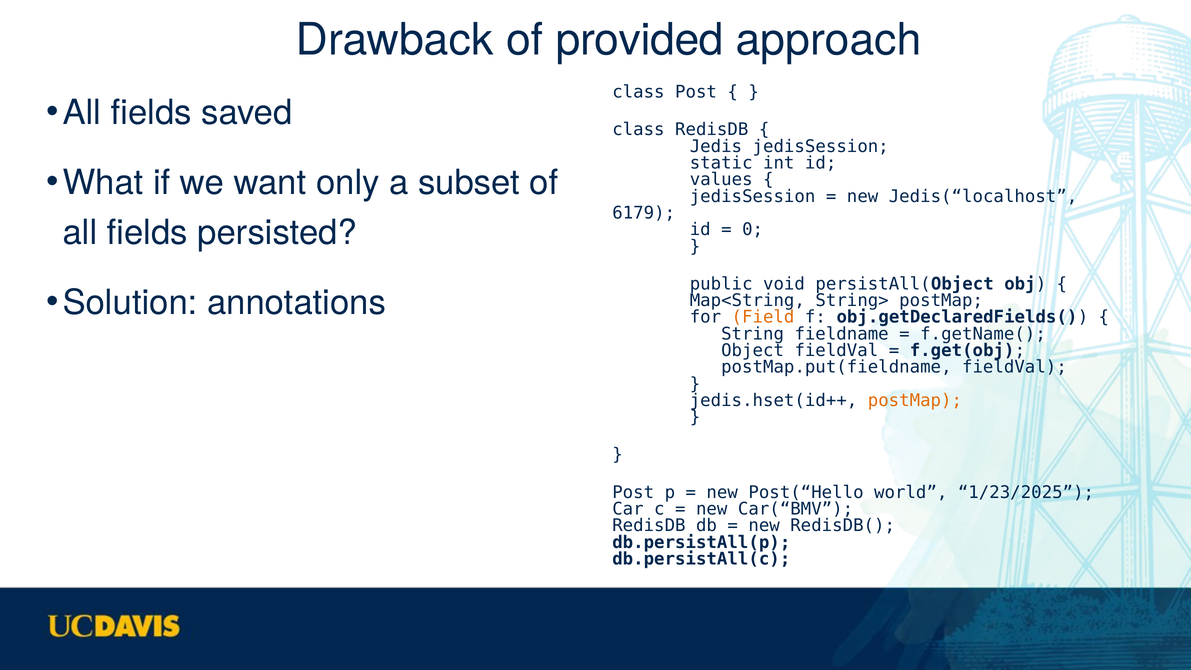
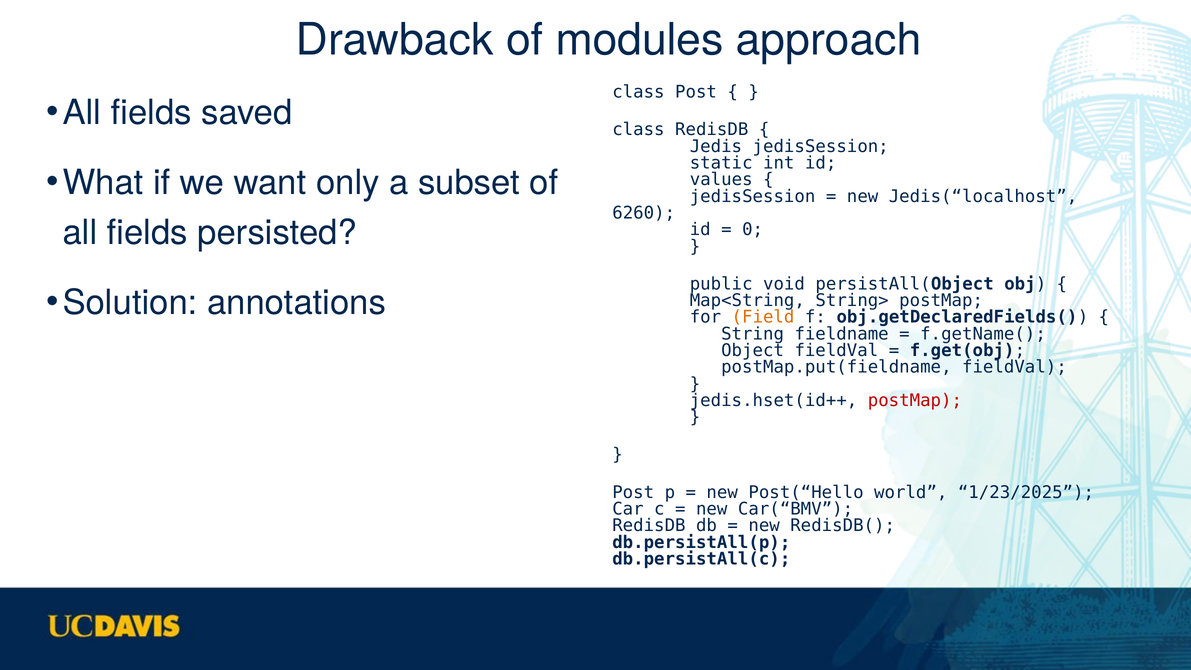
provided: provided -> modules (640, 40)
6179: 6179 -> 6260 (644, 213)
postMap colour: orange -> red (915, 401)
